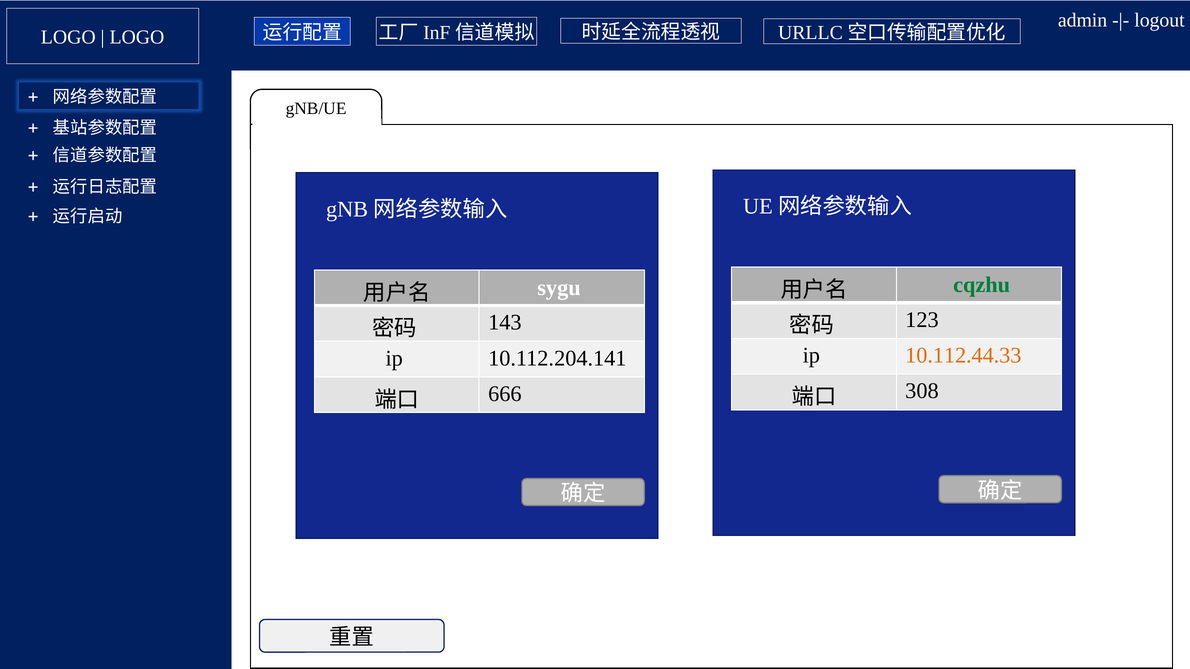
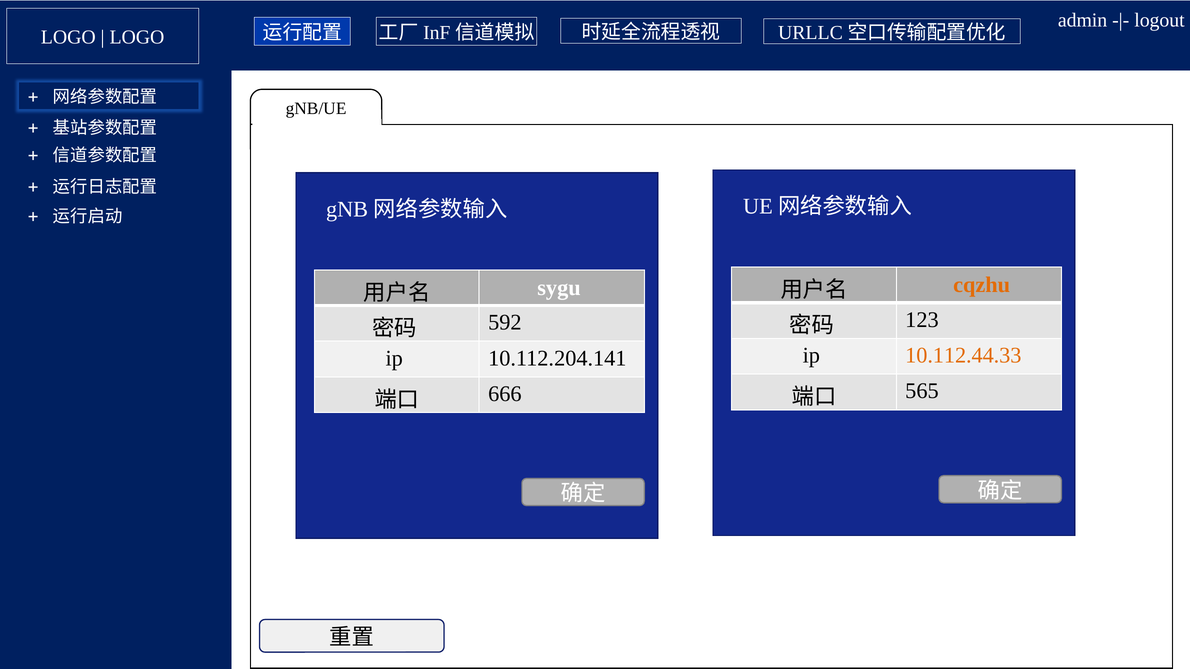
cqzhu colour: green -> orange (982, 285)
143: 143 -> 592 (505, 323)
308: 308 -> 565 (922, 391)
